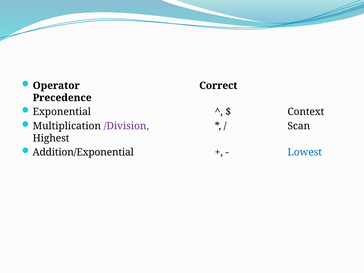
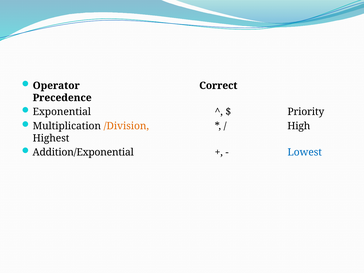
Context: Context -> Priority (306, 112)
/Division colour: purple -> orange (126, 126)
Scan: Scan -> High (299, 126)
